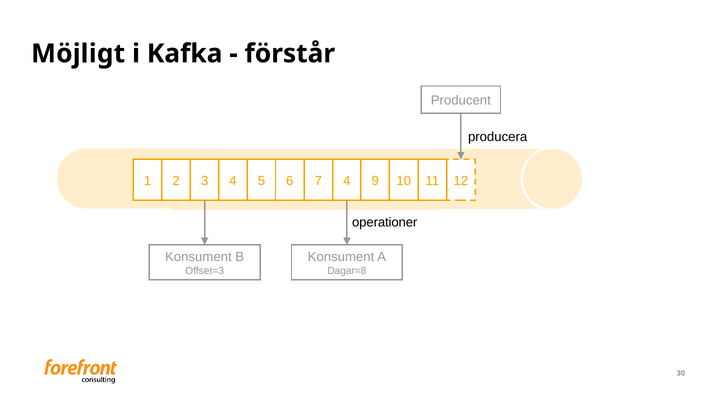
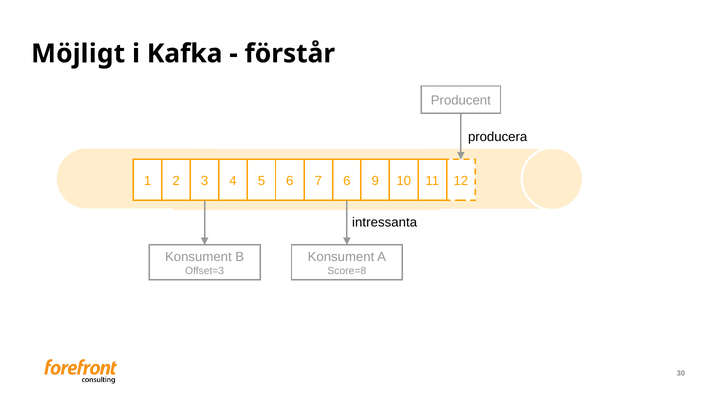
7 4: 4 -> 6 (347, 181)
operationer: operationer -> intressanta (385, 223)
Dagar=8: Dagar=8 -> Score=8 (347, 271)
